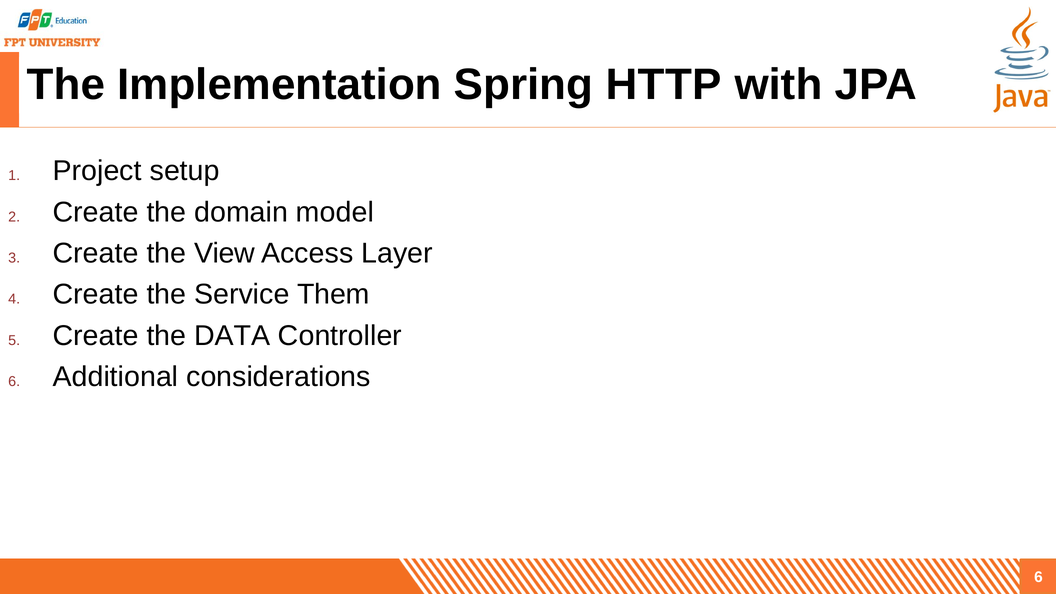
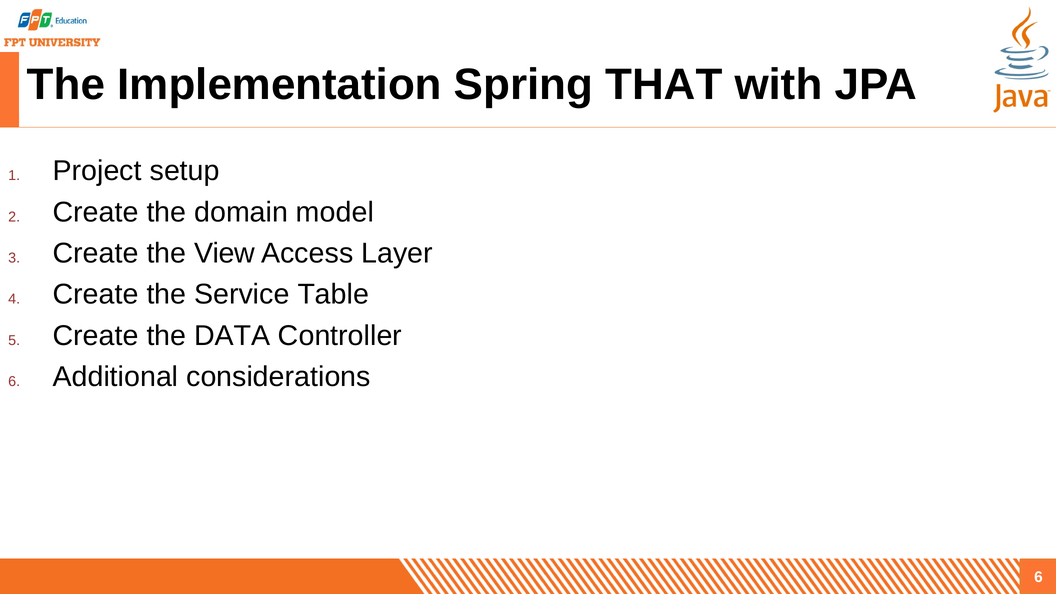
HTTP: HTTP -> THAT (664, 85)
Them: Them -> Table (333, 294)
